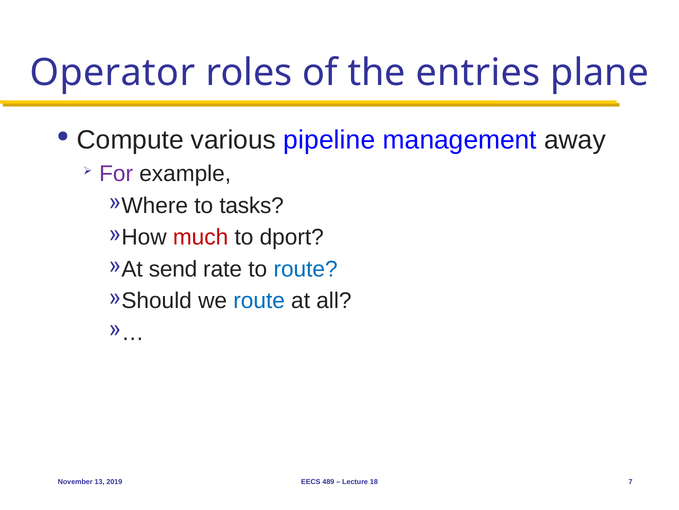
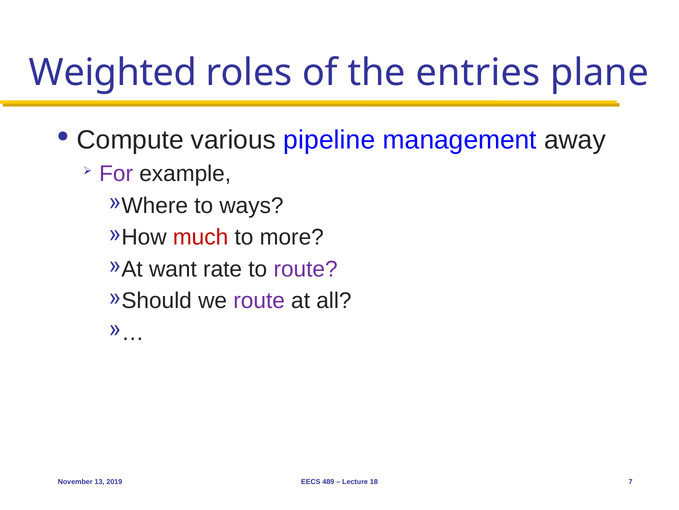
Operator: Operator -> Weighted (113, 73)
tasks: tasks -> ways (251, 205)
dport: dport -> more (292, 237)
send: send -> want (173, 269)
route colour: blue -> purple (306, 269)
route colour: blue -> purple (259, 300)
